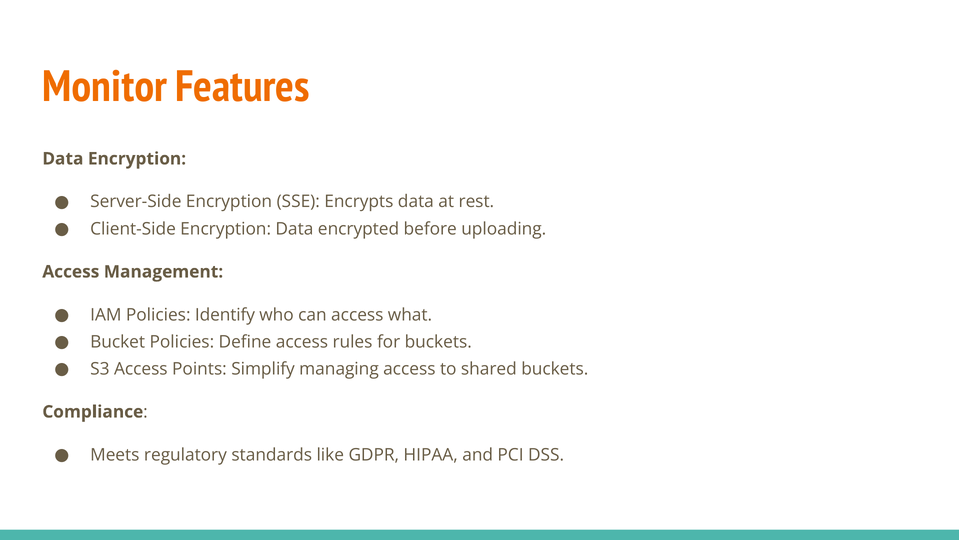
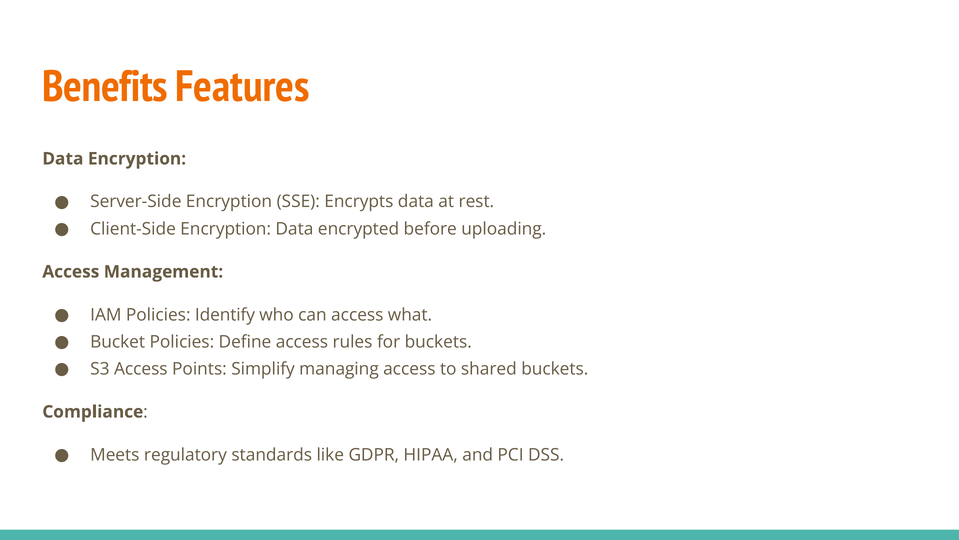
Monitor: Monitor -> Benefits (105, 86)
